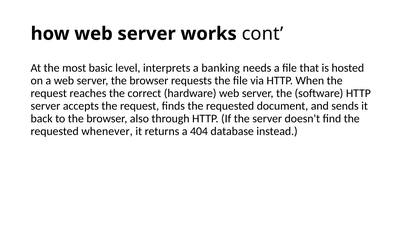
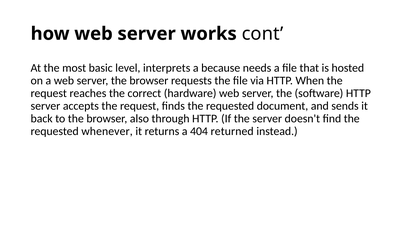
banking: banking -> because (221, 68)
database: database -> returned (232, 131)
